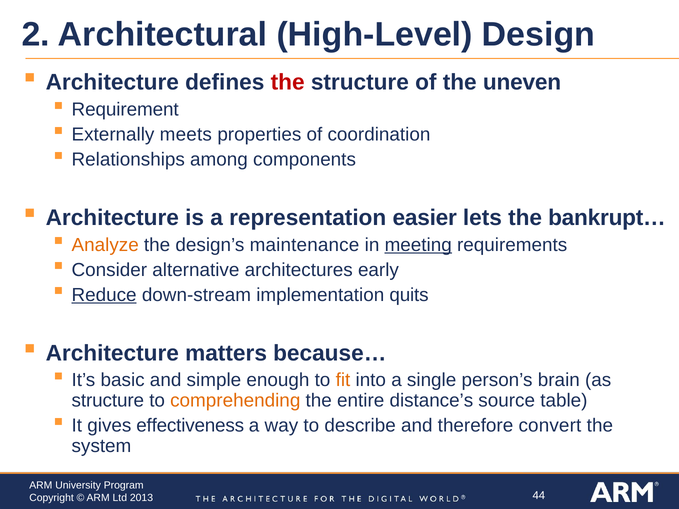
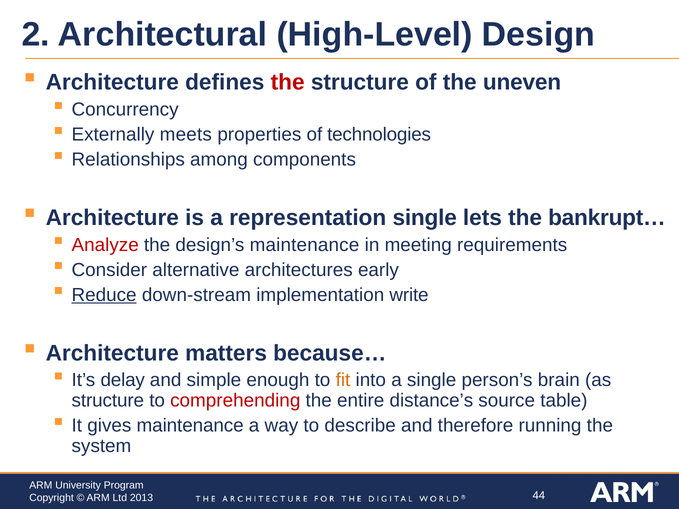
Requirement: Requirement -> Concurrency (125, 109)
coordination: coordination -> technologies (379, 135)
representation easier: easier -> single (425, 218)
Analyze colour: orange -> red (105, 245)
meeting underline: present -> none (418, 245)
quits: quits -> write (409, 295)
basic: basic -> delay (123, 380)
comprehending colour: orange -> red (235, 401)
gives effectiveness: effectiveness -> maintenance (190, 426)
convert: convert -> running (550, 426)
